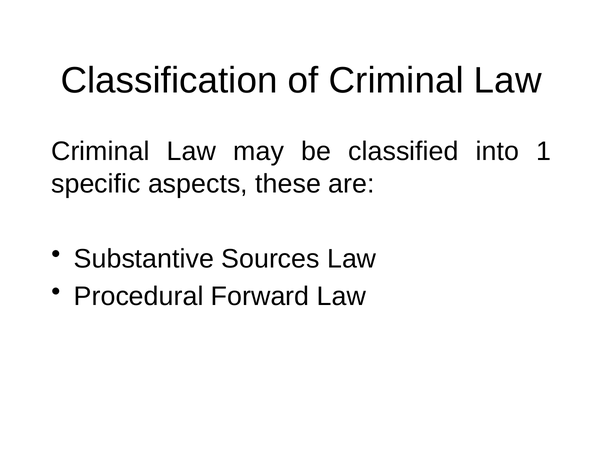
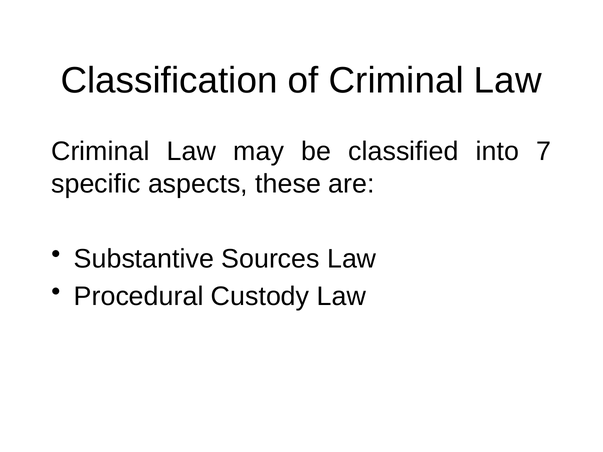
1: 1 -> 7 (544, 152)
Forward: Forward -> Custody (260, 296)
